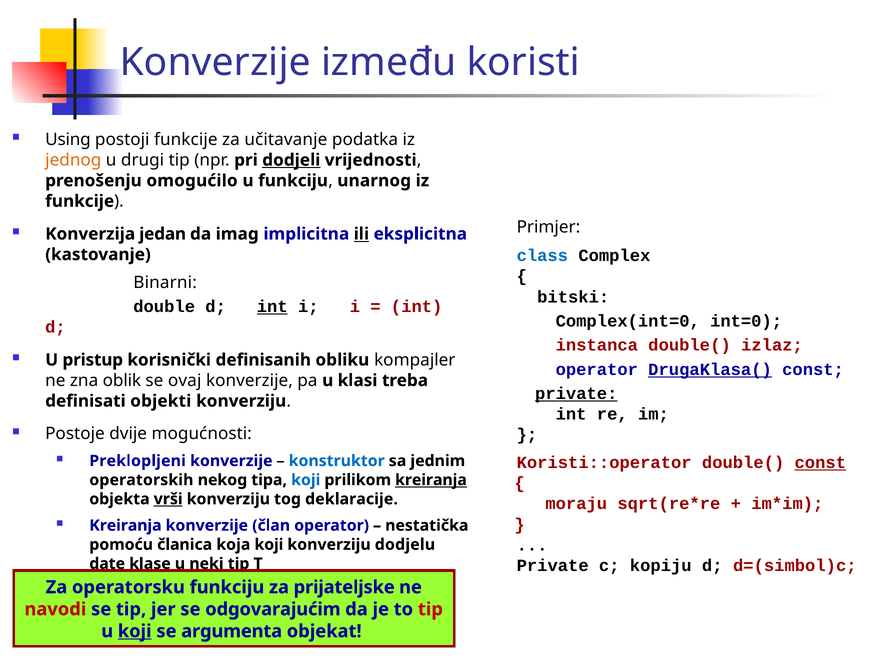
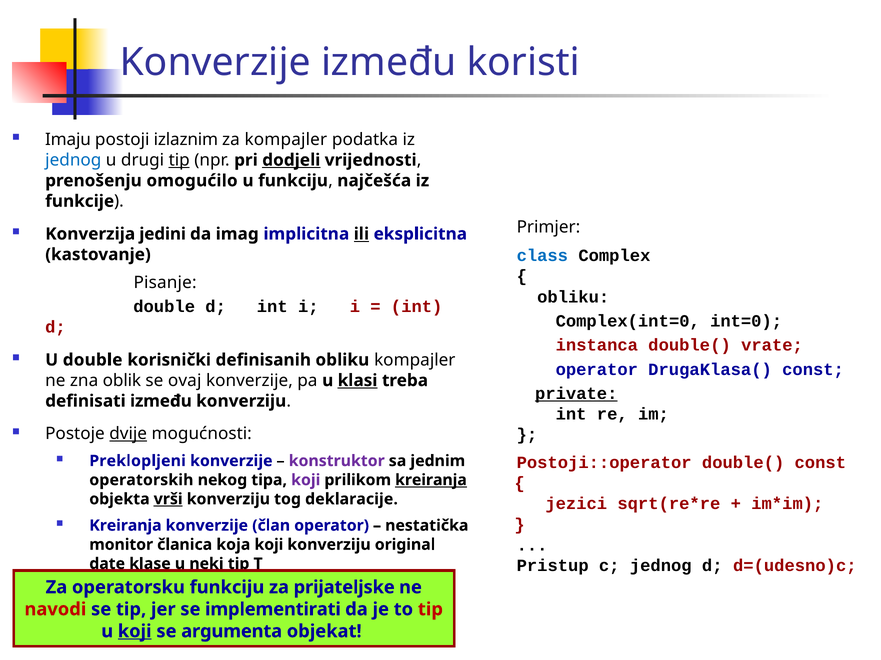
Using: Using -> Imaju (68, 140)
postoji funkcije: funkcije -> izlaznim (186, 140)
za učitavanje: učitavanje -> kompajler (286, 140)
jednog colour: orange -> blue (73, 160)
tip underline: none -> present (179, 160)
unarnog: unarnog -> najčešća (374, 181)
jedan: jedan -> jedini (163, 234)
Binarni: Binarni -> Pisanje (165, 283)
bitski: bitski -> obliku (573, 297)
int underline: present -> none (272, 307)
izlaz: izlaz -> vrate (772, 346)
U pristup: pristup -> double (93, 360)
DrugaKlasa( underline: present -> none (710, 370)
klasi underline: none -> present (358, 381)
definisati objekti: objekti -> između (161, 401)
dvije underline: none -> present (128, 434)
konstruktor colour: blue -> purple (337, 461)
Koristi::operator: Koristi::operator -> Postoji::operator (604, 463)
const underline: present -> none (820, 463)
koji colour: blue -> purple (306, 481)
moraju: moraju -> jezici (576, 504)
pomoću: pomoću -> monitor (121, 545)
dodjelu: dodjelu -> original (405, 545)
Private: Private -> Pristup (553, 566)
c kopiju: kopiju -> jednog (661, 566)
d=(simbol)c: d=(simbol)c -> d=(udesno)c (795, 566)
odgovarajućim: odgovarajućim -> implementirati (273, 610)
